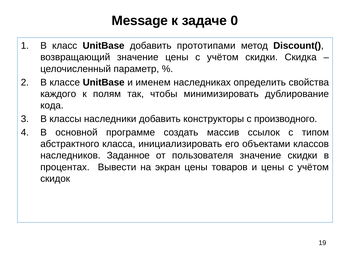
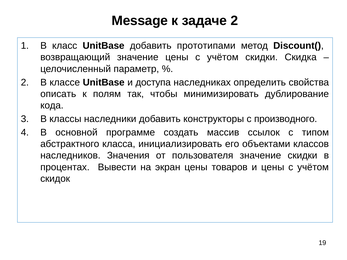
задаче 0: 0 -> 2 (234, 21)
именем: именем -> доступа (153, 82)
каждого: каждого -> описать (58, 94)
Заданное: Заданное -> Значения (128, 156)
